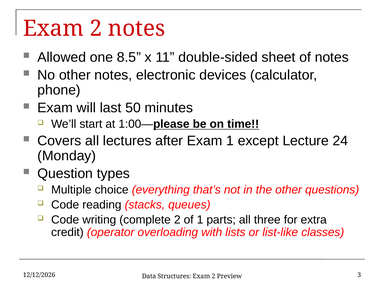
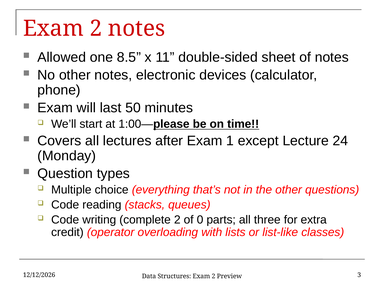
of 1: 1 -> 0 (200, 220)
